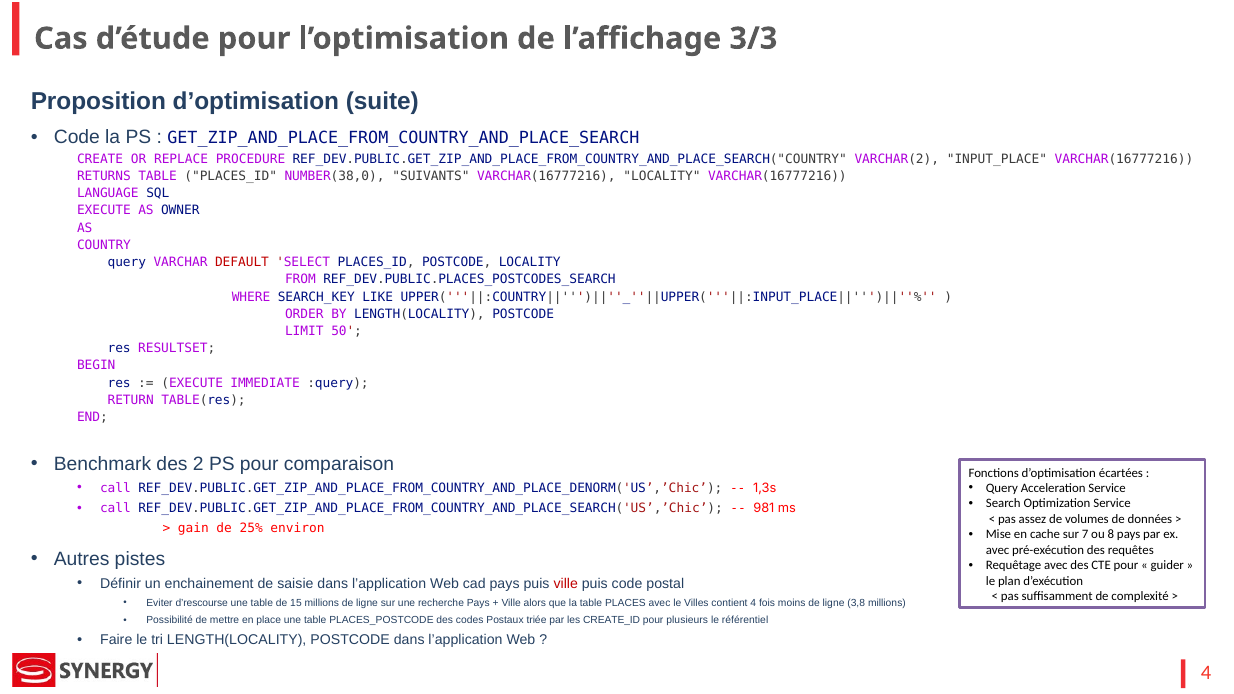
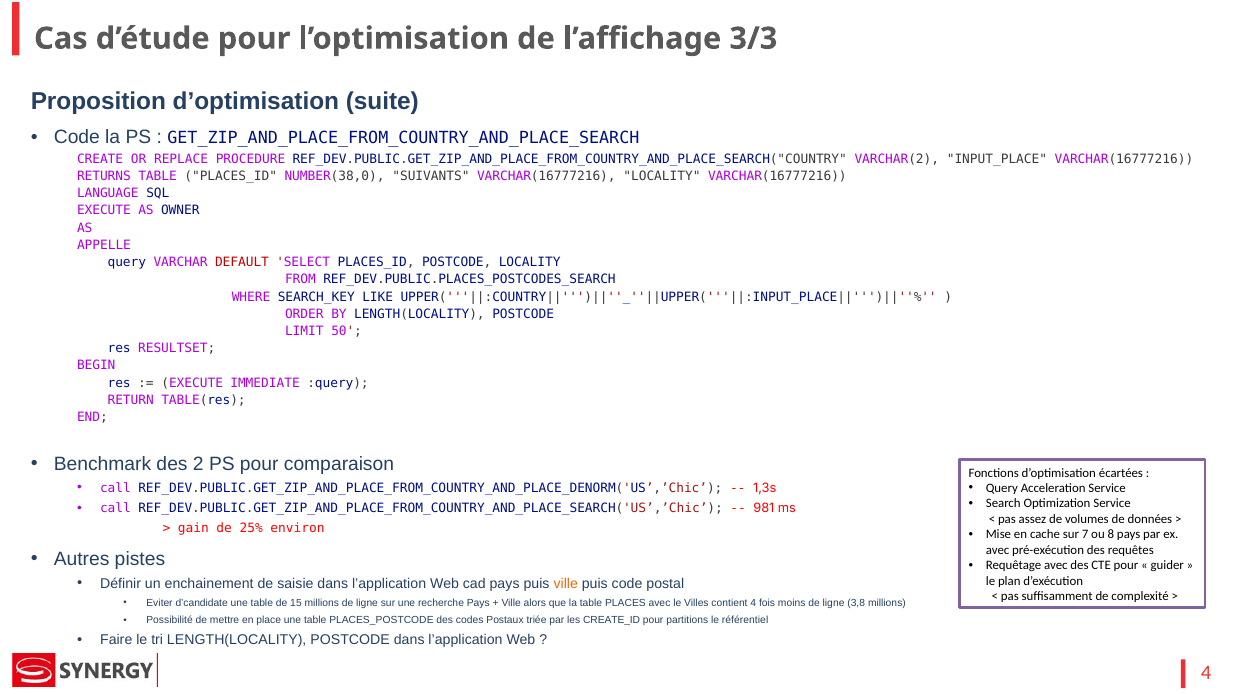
COUNTRY: COUNTRY -> APPELLE (104, 245)
ville colour: red -> orange (566, 584)
d’rescourse: d’rescourse -> d’candidate (202, 603)
plusieurs: plusieurs -> partitions (687, 621)
